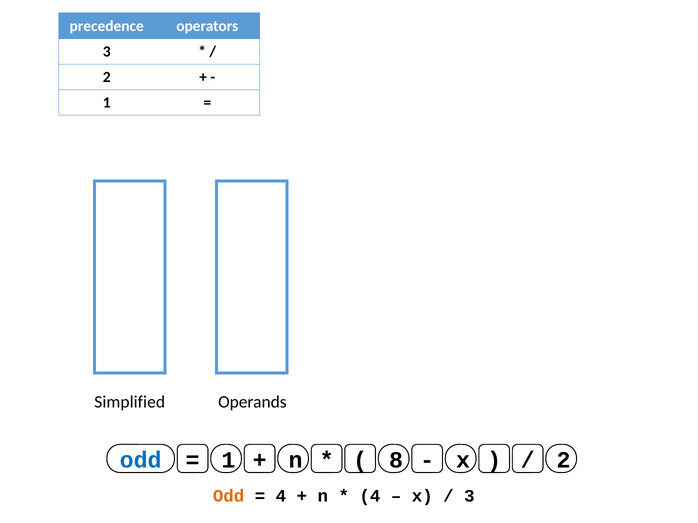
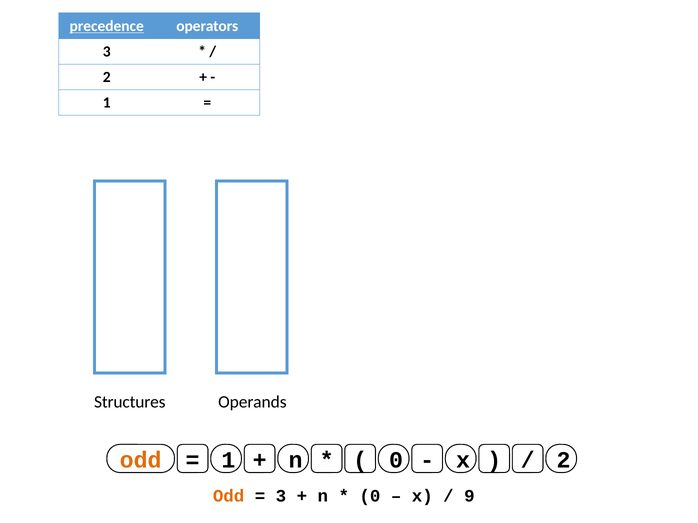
precedence underline: none -> present (107, 26)
Simplified: Simplified -> Structures (130, 403)
odd colour: blue -> orange (141, 461)
1 8: 8 -> 0 (396, 461)
4: 4 -> 3 (281, 497)
4: 4 -> 0 (370, 497)
3: 3 -> 9 (469, 497)
